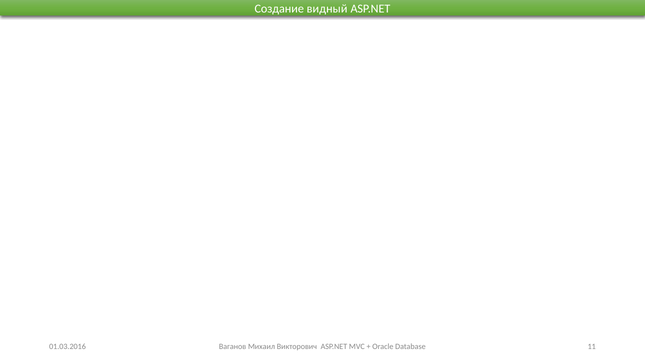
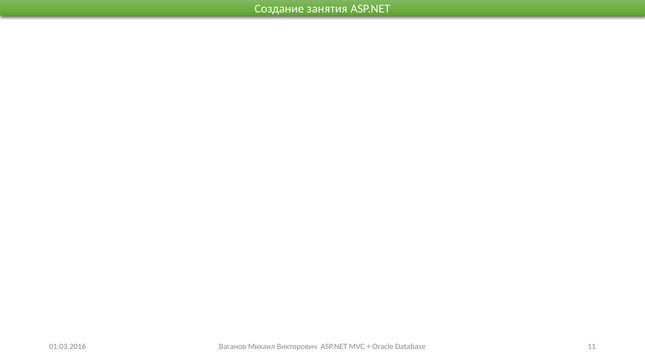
видный: видный -> занятия (327, 9)
